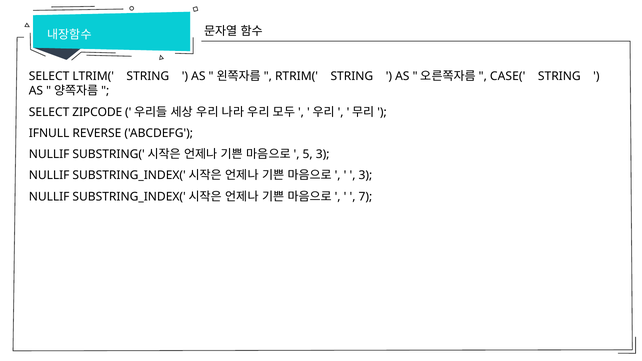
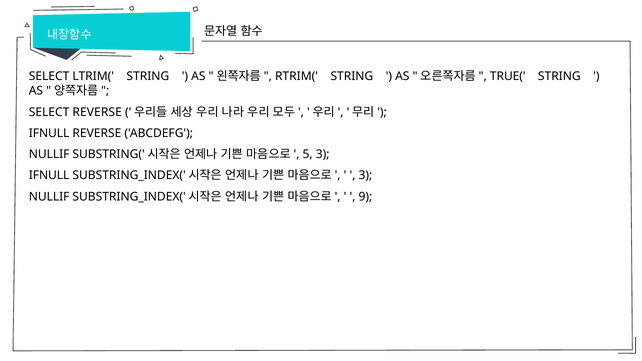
CASE(: CASE( -> TRUE( (508, 77)
SELECT ZIPCODE: ZIPCODE -> REVERSE (97, 112)
NULLIF: NULLIF -> IFNULL (49, 176)
7: 7 -> 9 (365, 197)
